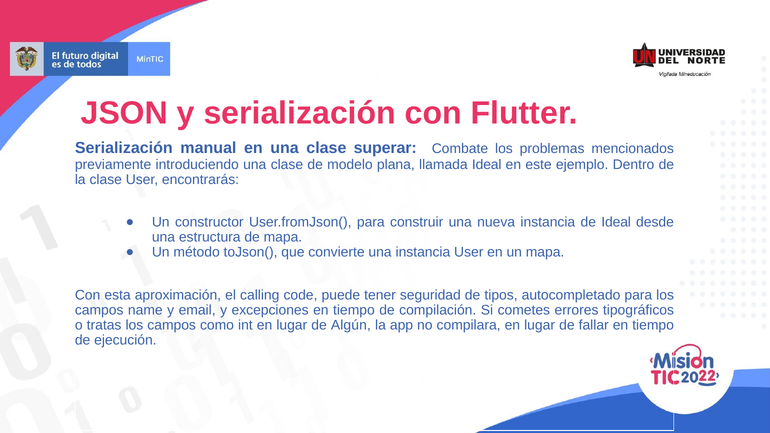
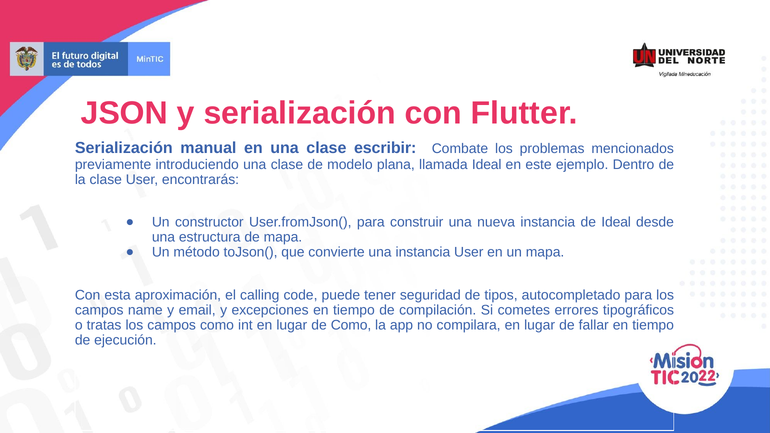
superar: superar -> escribir (385, 148)
de Algún: Algún -> Como (351, 325)
